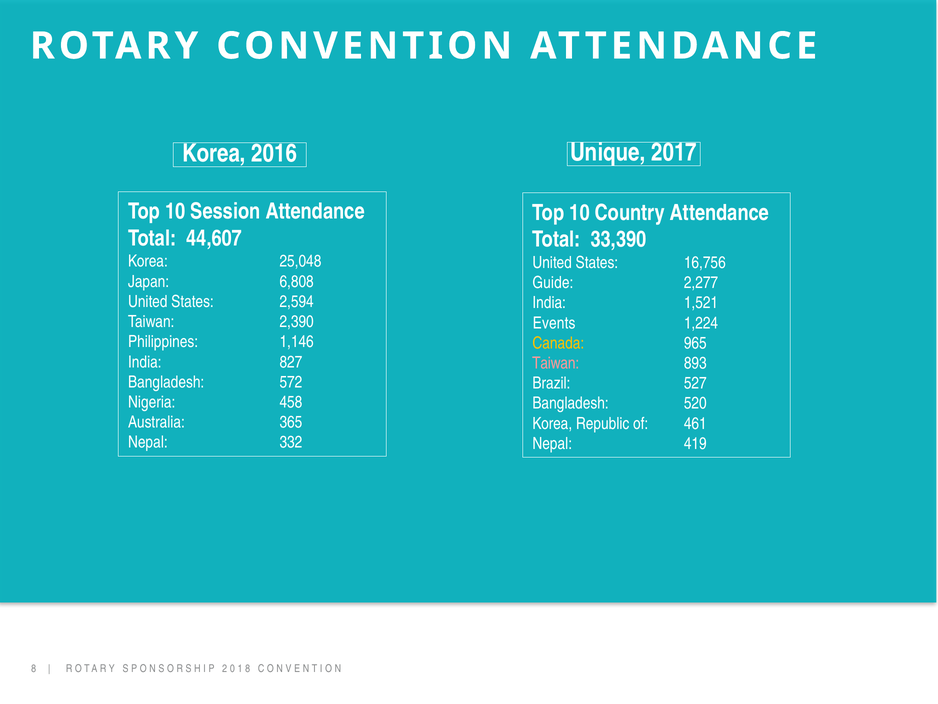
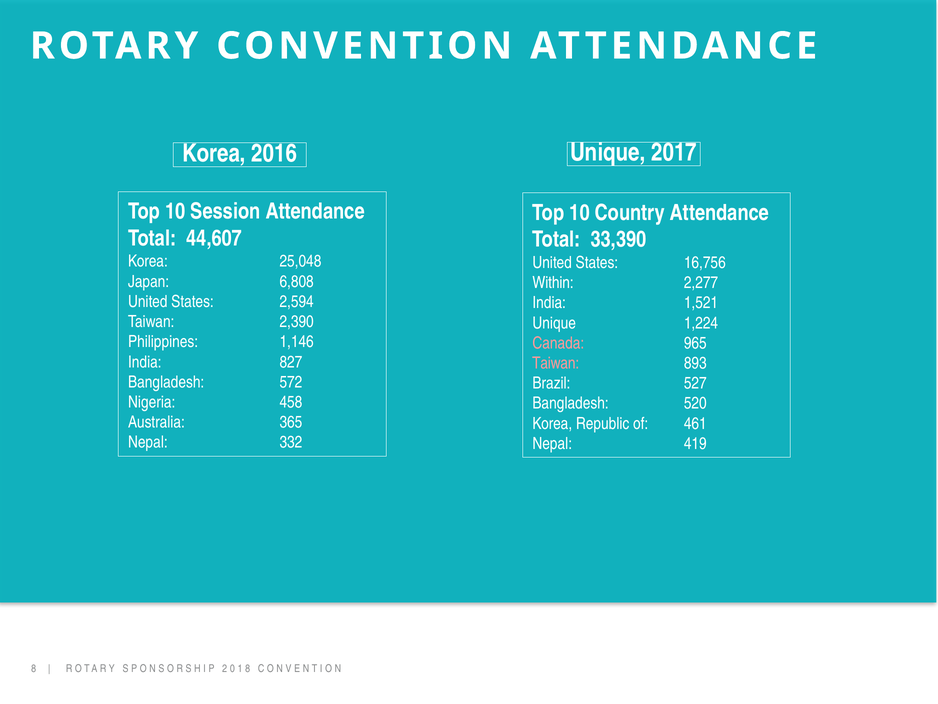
Guide: Guide -> Within (553, 283)
Events: Events -> Unique (554, 323)
Canada colour: yellow -> pink (558, 343)
